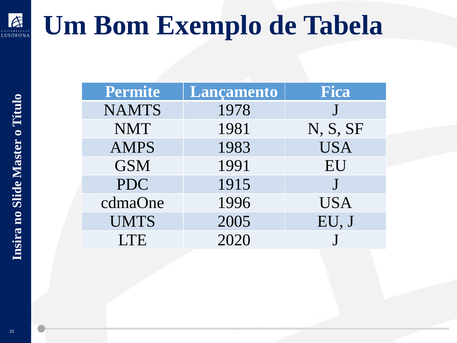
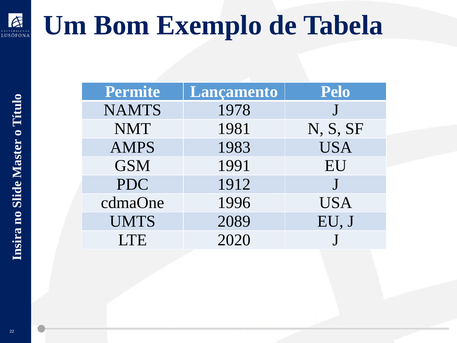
Fica: Fica -> Pelo (336, 92)
1915: 1915 -> 1912 (234, 184)
2005: 2005 -> 2089 (234, 221)
